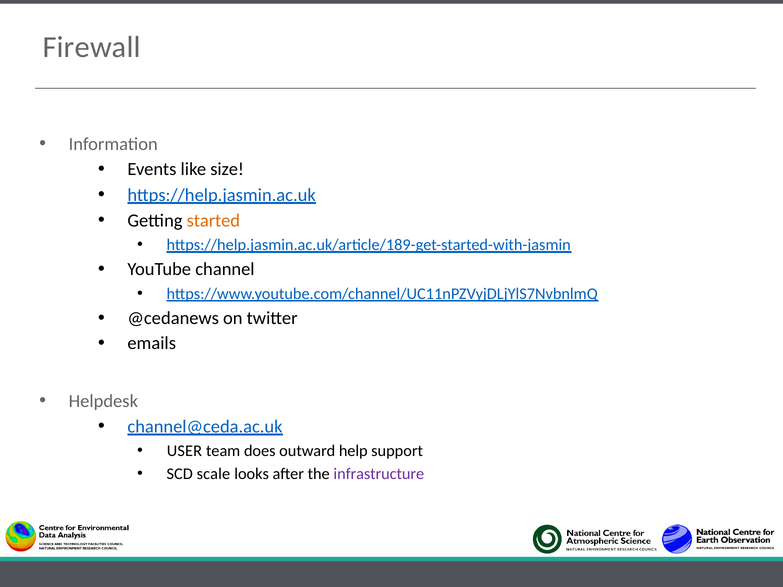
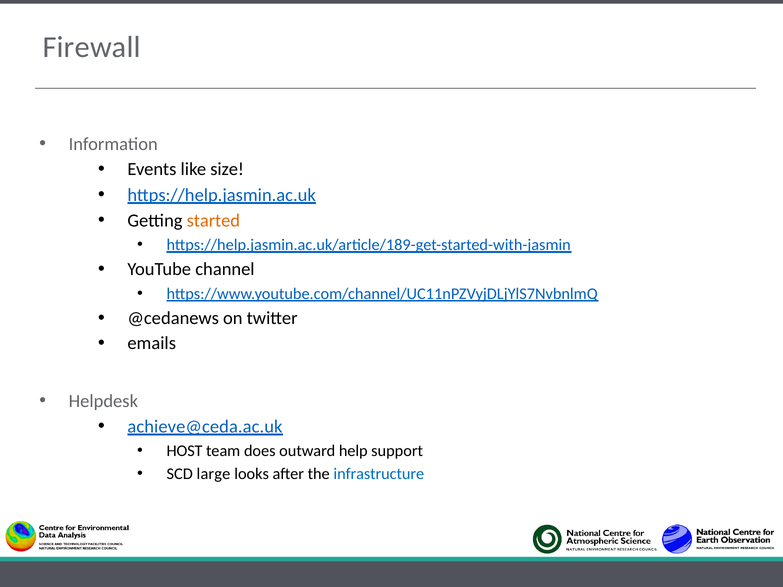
channel@ceda.ac.uk: channel@ceda.ac.uk -> achieve@ceda.ac.uk (205, 427)
USER: USER -> HOST (185, 451)
scale: scale -> large (213, 474)
infrastructure colour: purple -> blue (379, 474)
